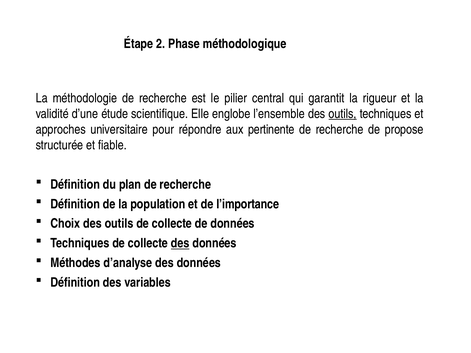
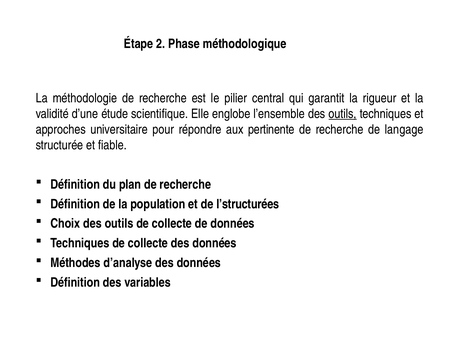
propose: propose -> langage (404, 130)
l’importance: l’importance -> l’structurées (248, 204)
des underline: present -> none (180, 243)
